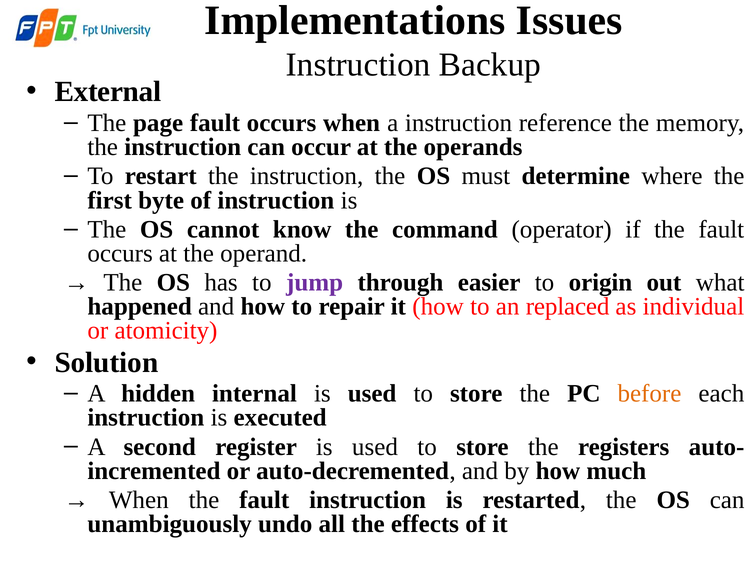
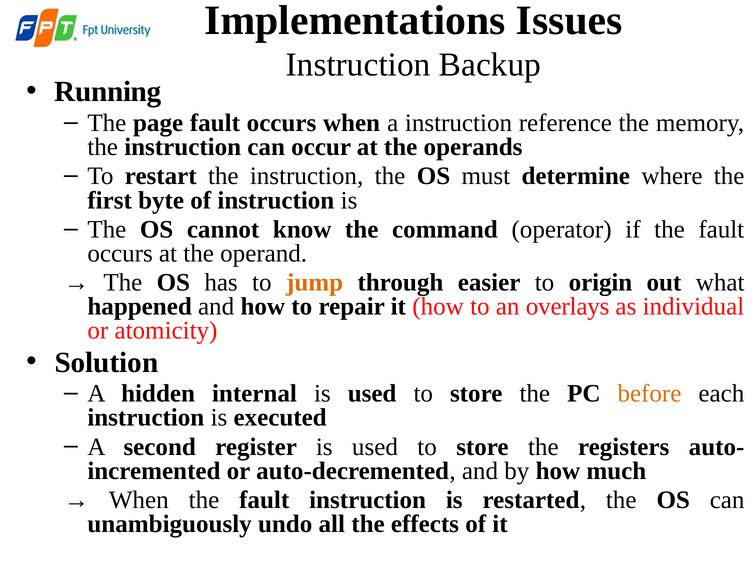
External: External -> Running (108, 92)
jump colour: purple -> orange (315, 282)
replaced: replaced -> overlays (568, 307)
